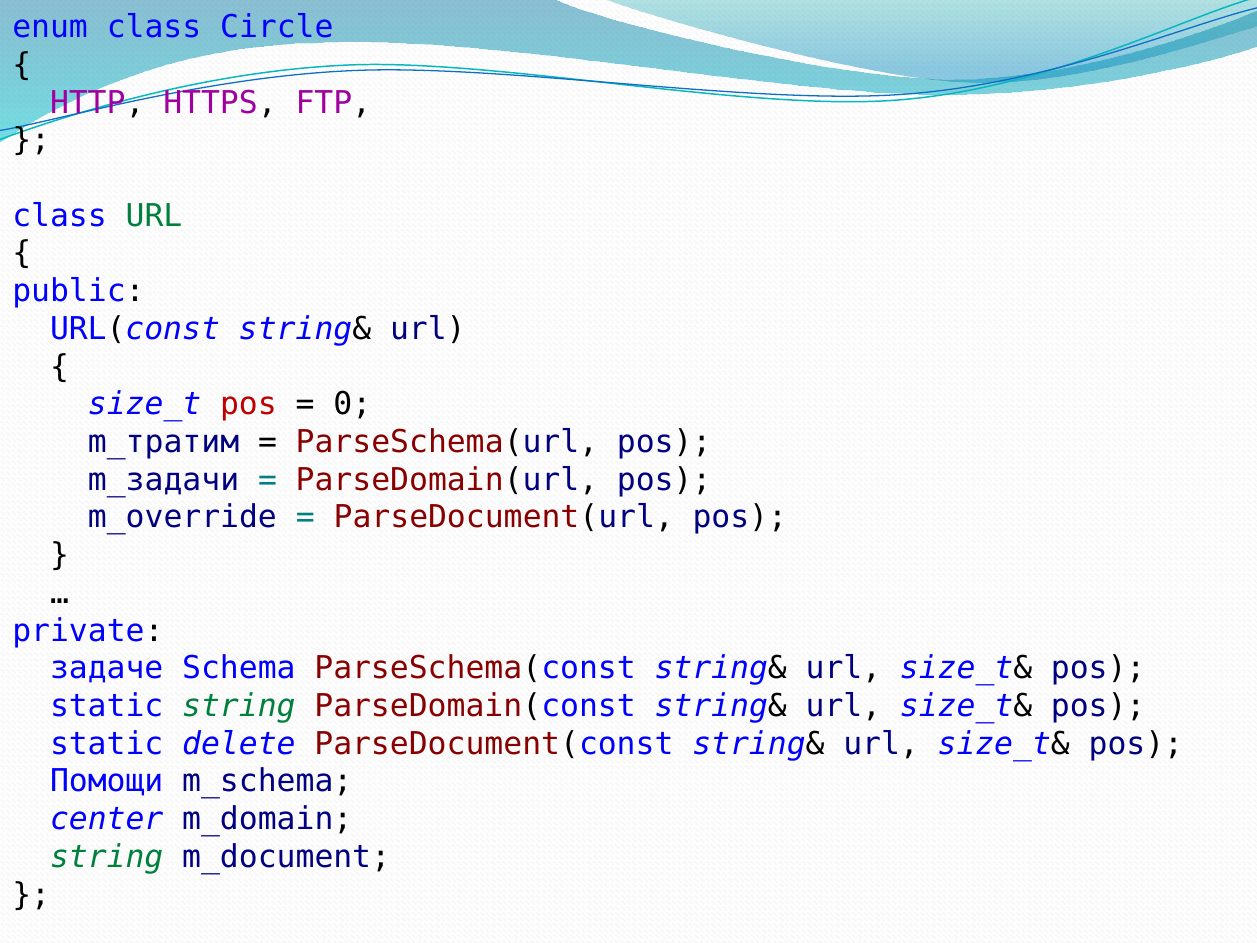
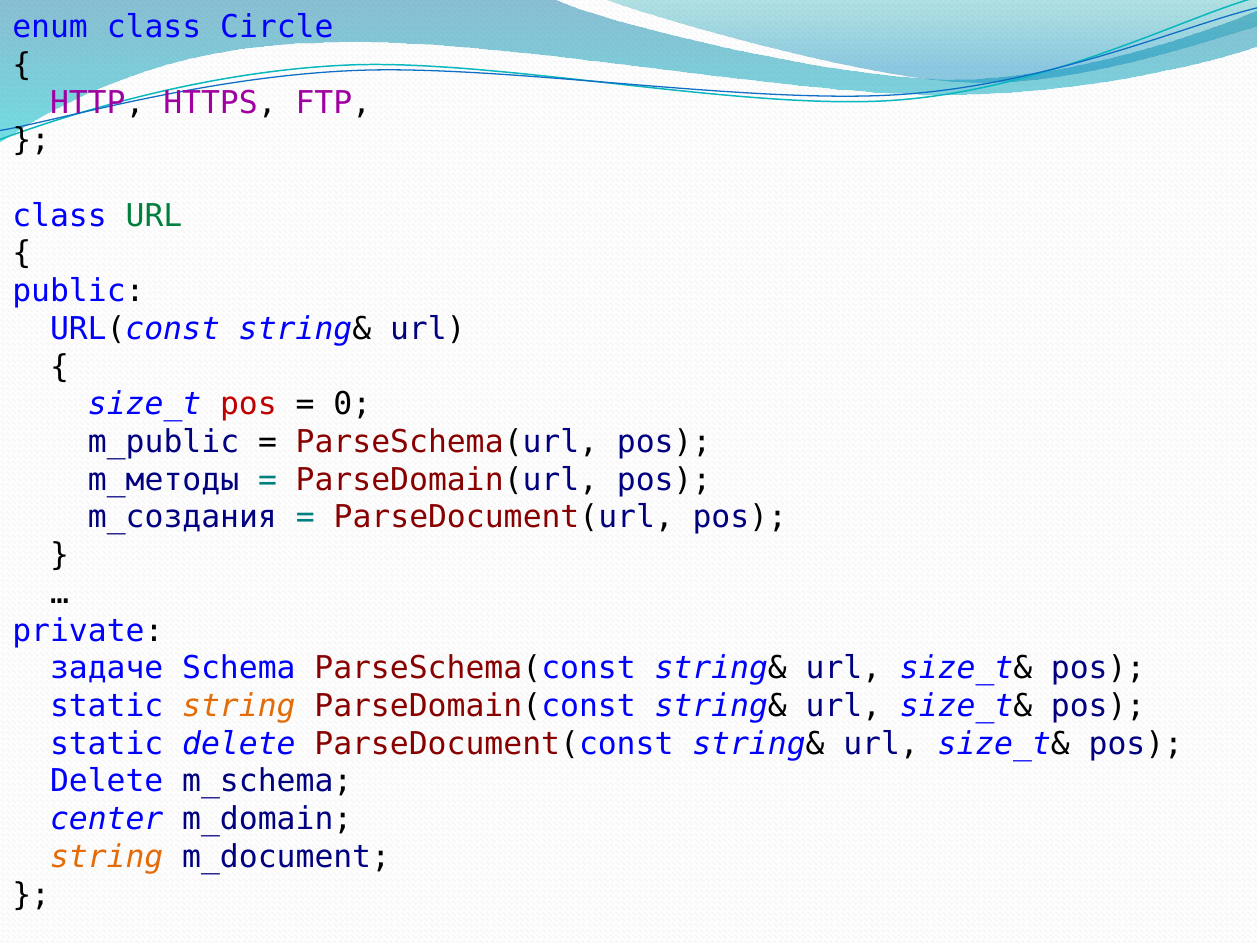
m_тратим: m_тратим -> m_public (164, 442)
m_задачи: m_задачи -> m_методы (164, 480)
m_override: m_override -> m_создания (182, 517)
string colour: green -> orange (239, 706)
Помощи: Помощи -> Delete (107, 781)
string colour: green -> orange (107, 857)
